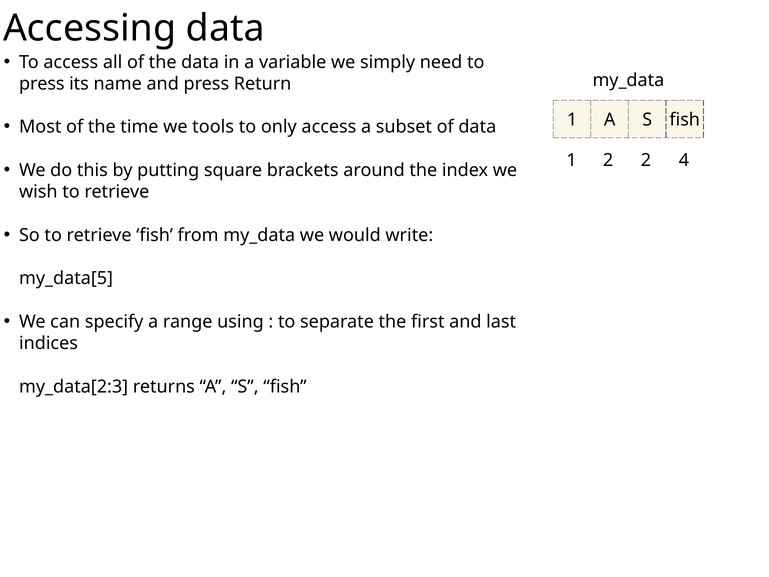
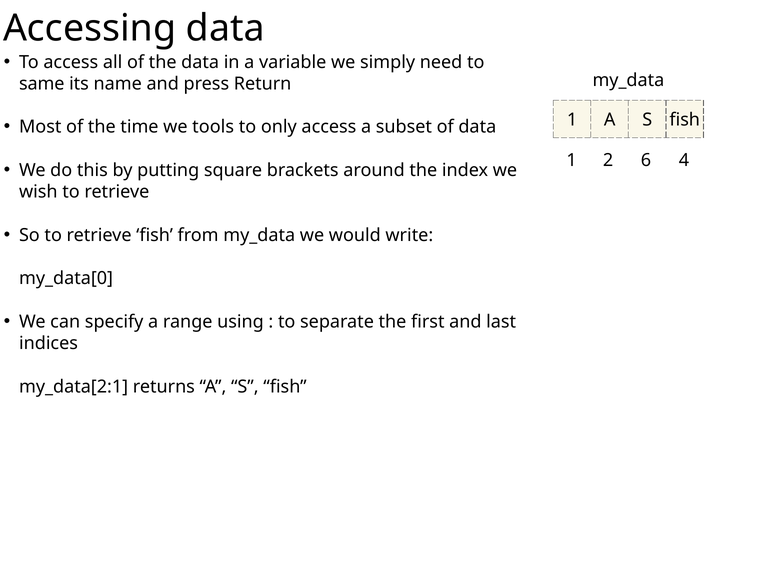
press: press -> same (42, 84)
2 2: 2 -> 6 (646, 160)
my_data[5: my_data[5 -> my_data[0 (66, 278)
my_data[2:3: my_data[2:3 -> my_data[2:1 (74, 386)
